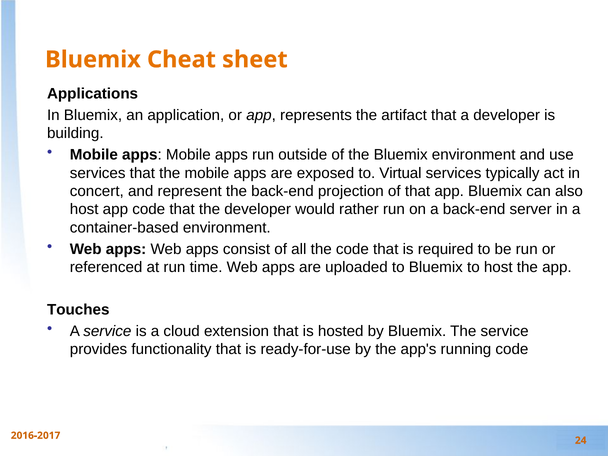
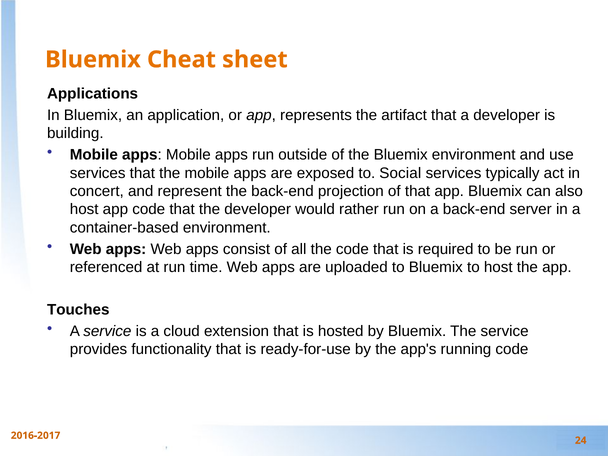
Virtual: Virtual -> Social (400, 173)
